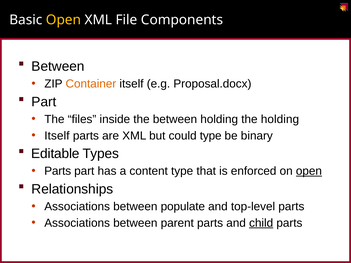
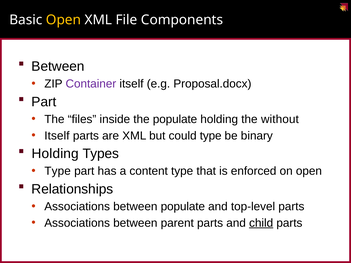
Container colour: orange -> purple (91, 84)
the between: between -> populate (175, 119)
the holding: holding -> without (280, 119)
Editable: Editable -> Holding (55, 154)
Parts: Parts -> Type (58, 171)
open underline: present -> none (309, 171)
